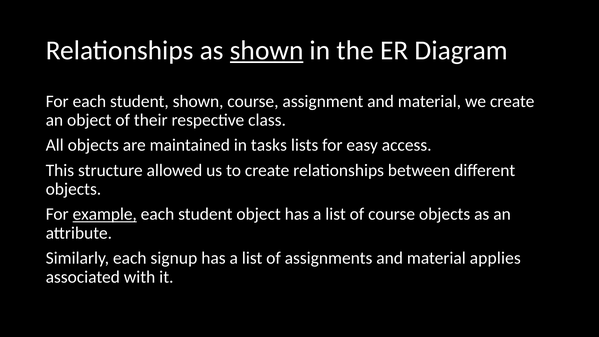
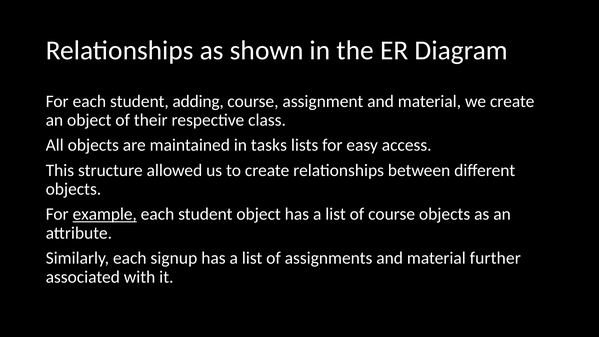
shown underline: present -> none (267, 50)
student shown: shown -> adding (198, 101)
applies: applies -> further (495, 258)
